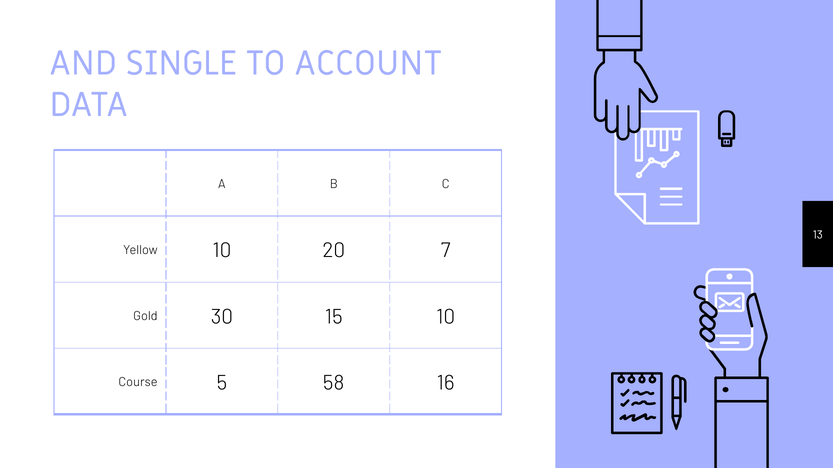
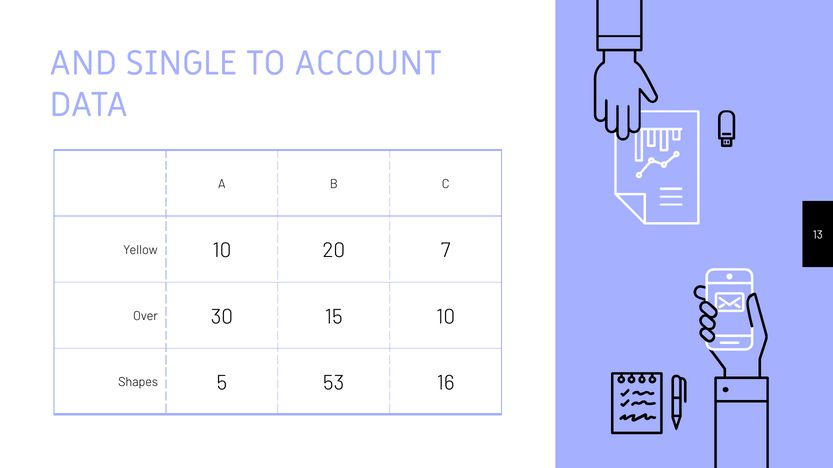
Gold: Gold -> Over (145, 317)
Course: Course -> Shapes (138, 383)
58: 58 -> 53 (334, 383)
